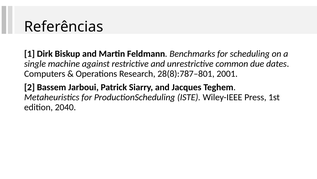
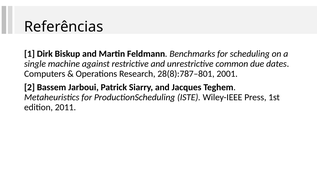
2040: 2040 -> 2011 (65, 107)
